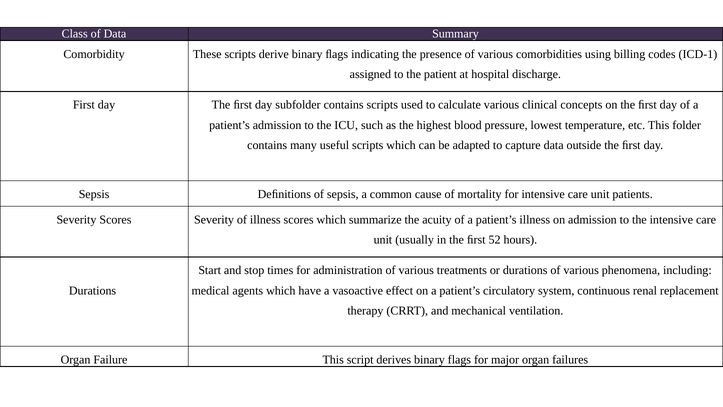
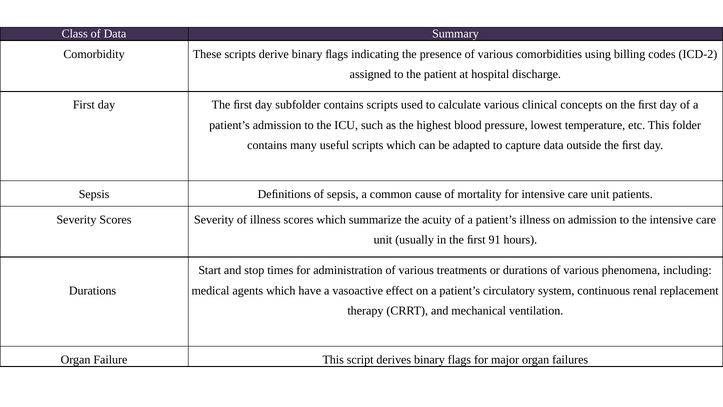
ICD-1: ICD-1 -> ICD-2 (698, 54)
52: 52 -> 91 (495, 239)
